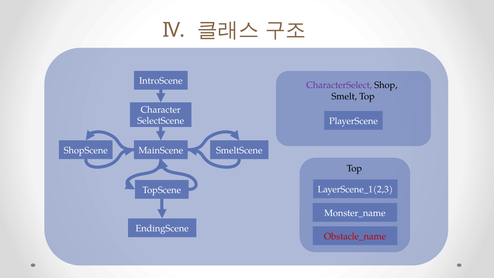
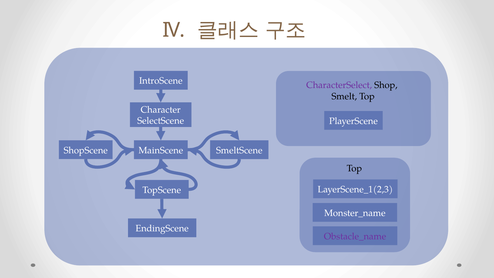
Obstacle_name colour: red -> purple (355, 236)
